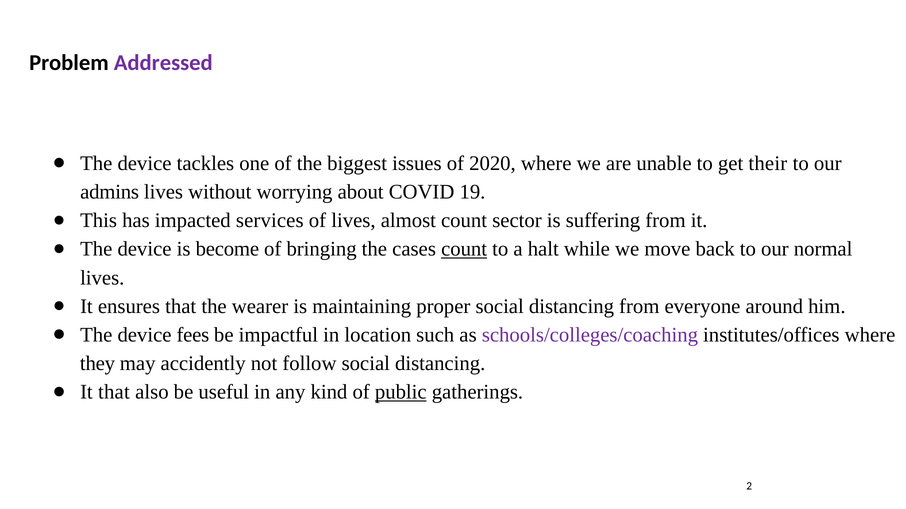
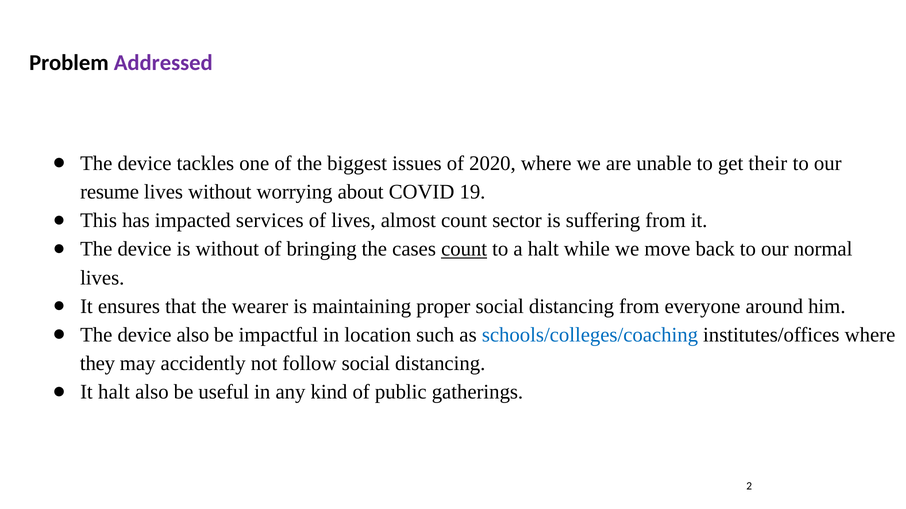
admins: admins -> resume (110, 192)
is become: become -> without (227, 249)
device fees: fees -> also (193, 335)
schools/colleges/coaching colour: purple -> blue (590, 335)
It that: that -> halt (114, 393)
public underline: present -> none (401, 393)
